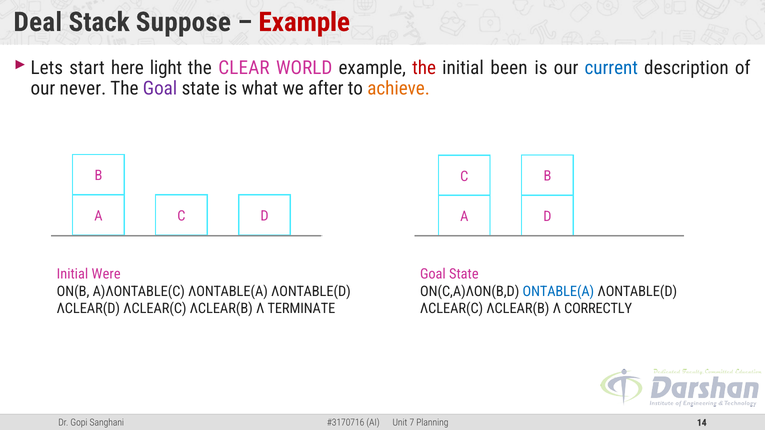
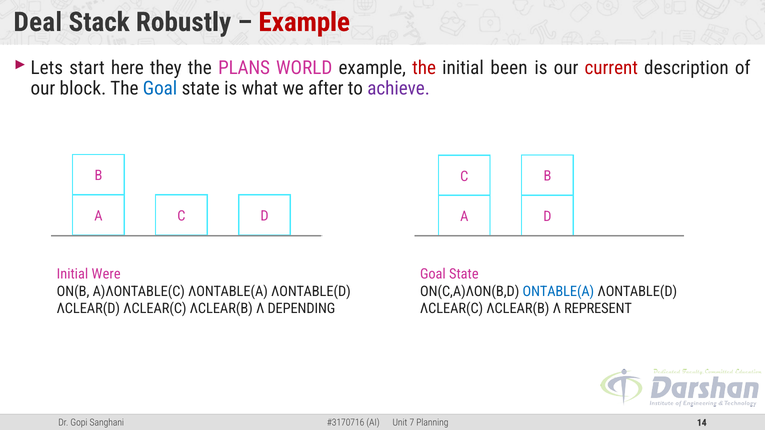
Suppose: Suppose -> Robustly (183, 22)
light: light -> they (166, 68)
CLEAR: CLEAR -> PLANS (244, 68)
current colour: blue -> red (611, 68)
never: never -> block (83, 89)
Goal colour: purple -> blue (160, 89)
achieve colour: orange -> purple (399, 89)
TERMINATE: TERMINATE -> DEPENDING (301, 309)
CORRECTLY: CORRECTLY -> REPRESENT (598, 309)
